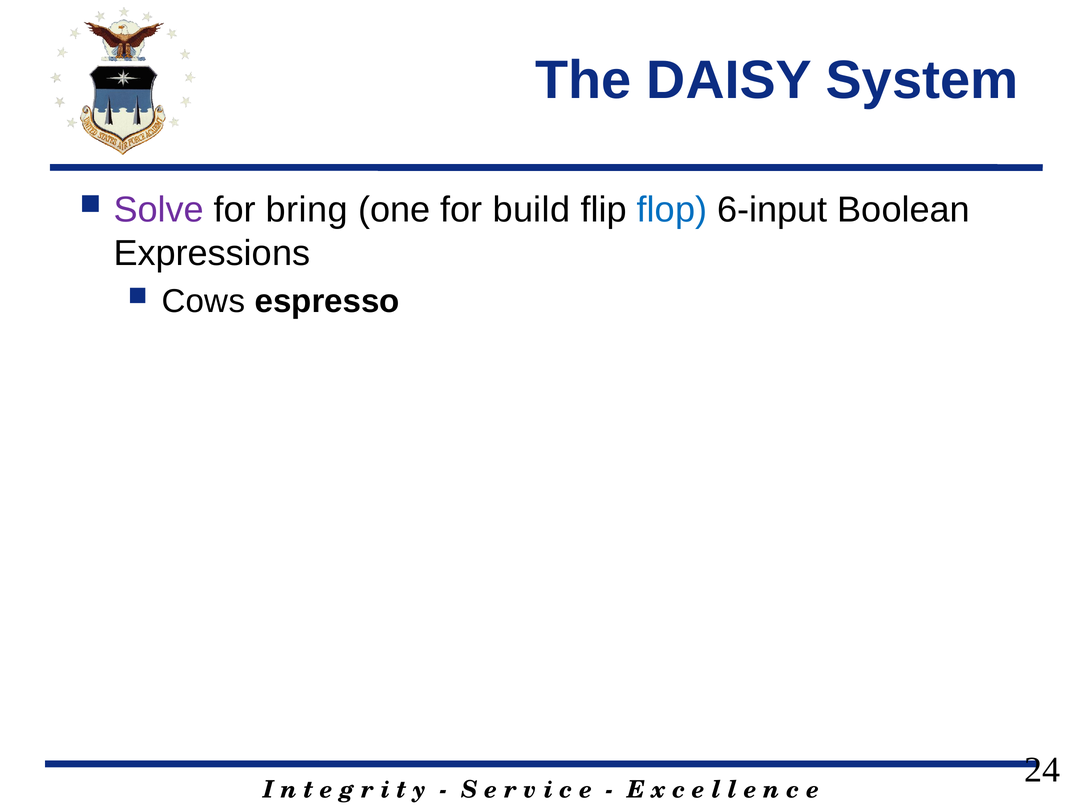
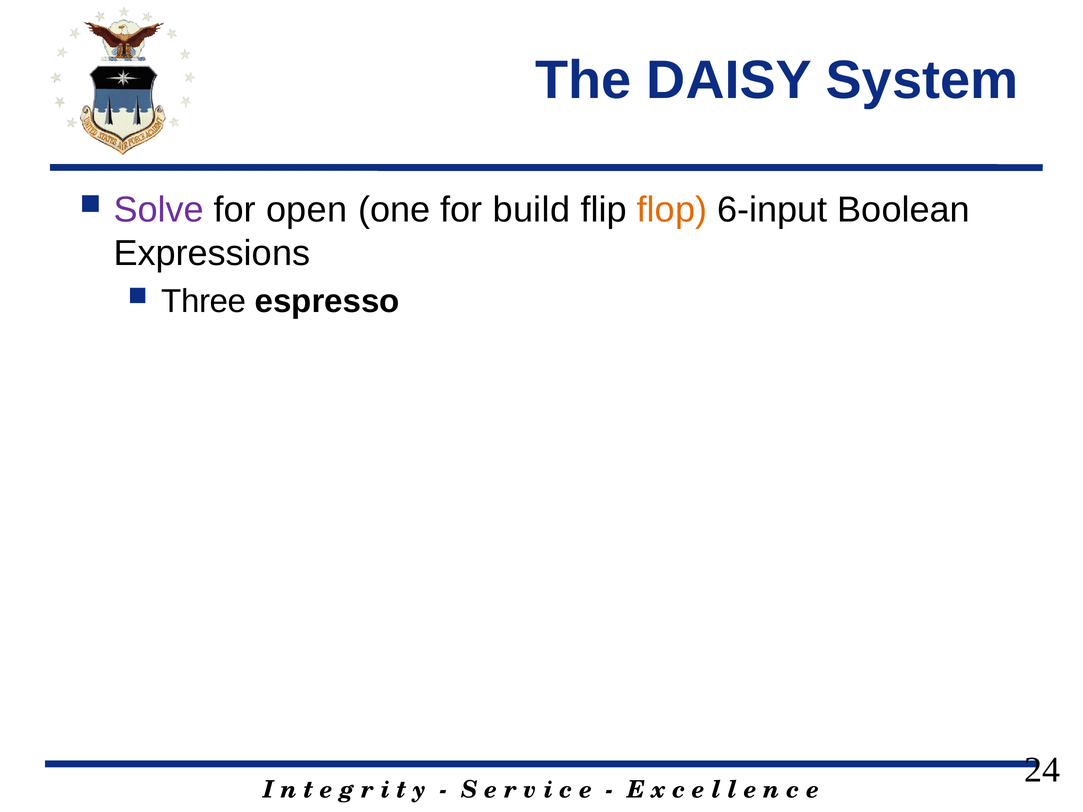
bring: bring -> open (307, 210)
flop colour: blue -> orange (672, 210)
Cows: Cows -> Three (204, 301)
